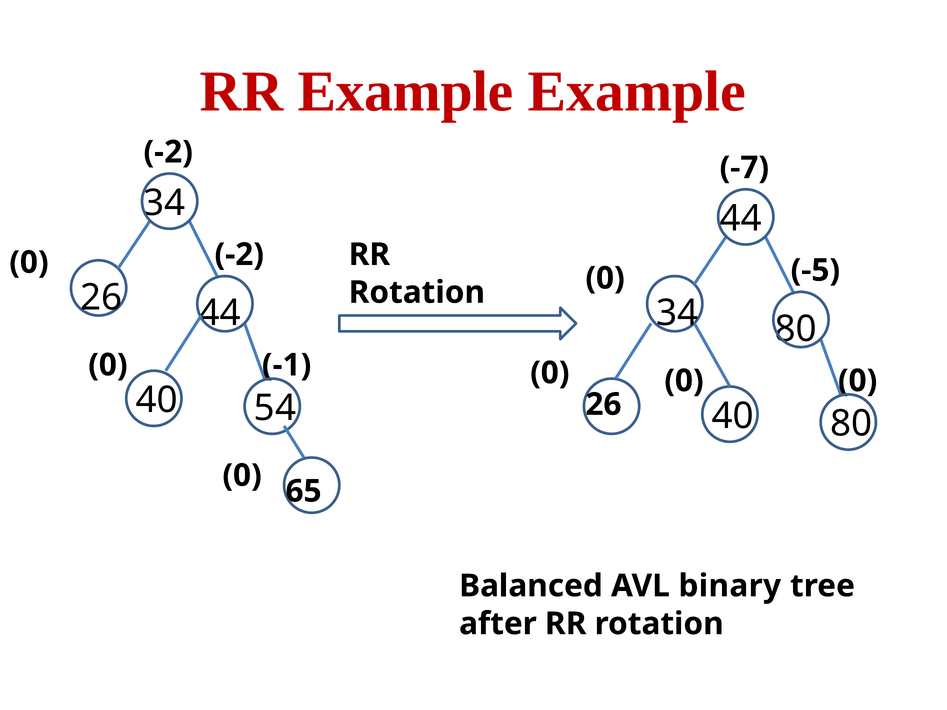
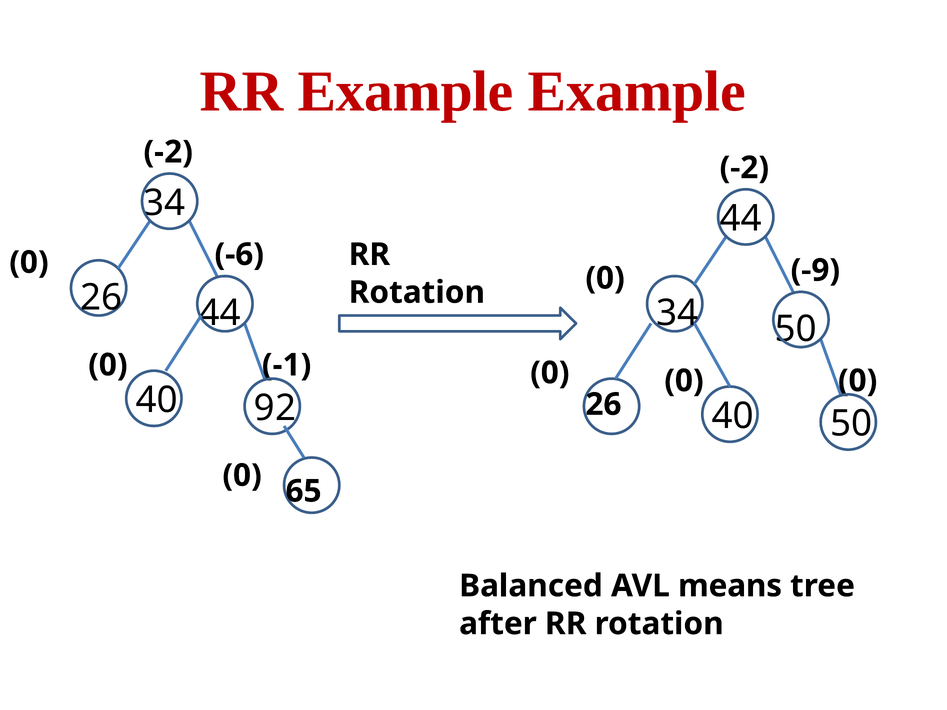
-7: -7 -> -2 (744, 168)
-2: -2 -> -6 (239, 255)
-5: -5 -> -9 (815, 270)
34 80: 80 -> 50 (796, 329)
54: 54 -> 92 (275, 408)
40 80: 80 -> 50 (851, 424)
binary: binary -> means (730, 586)
